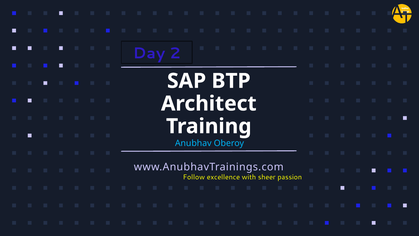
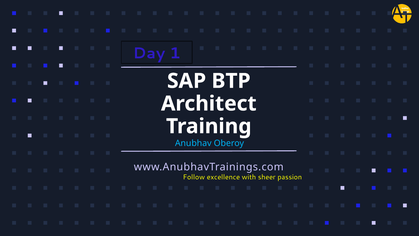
2: 2 -> 1 (175, 53)
